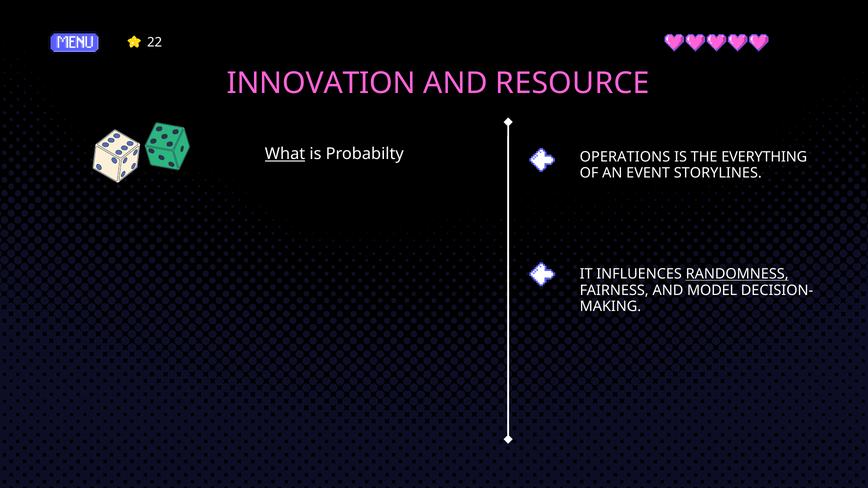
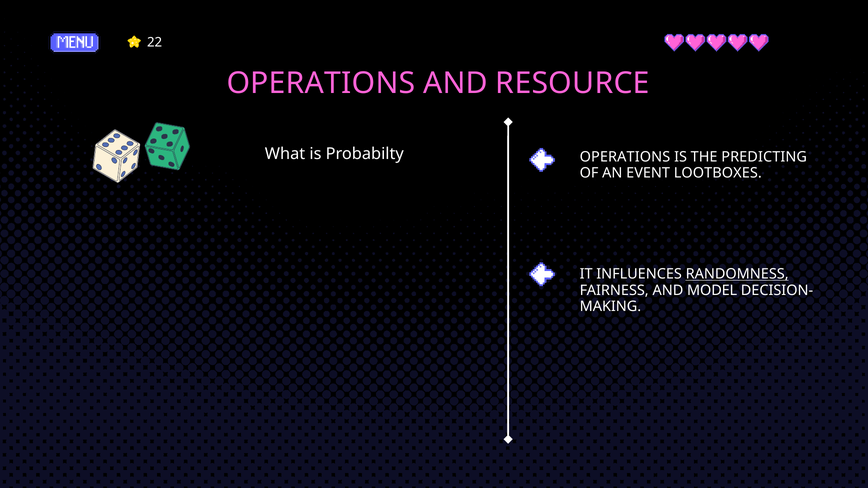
INNOVATION: INNOVATION -> OPERATIONS (321, 83)
What underline: present -> none (285, 154)
EVERYTHING: EVERYTHING -> PREDICTING (764, 157)
STORYLINES: STORYLINES -> LOOTBOXES (718, 173)
